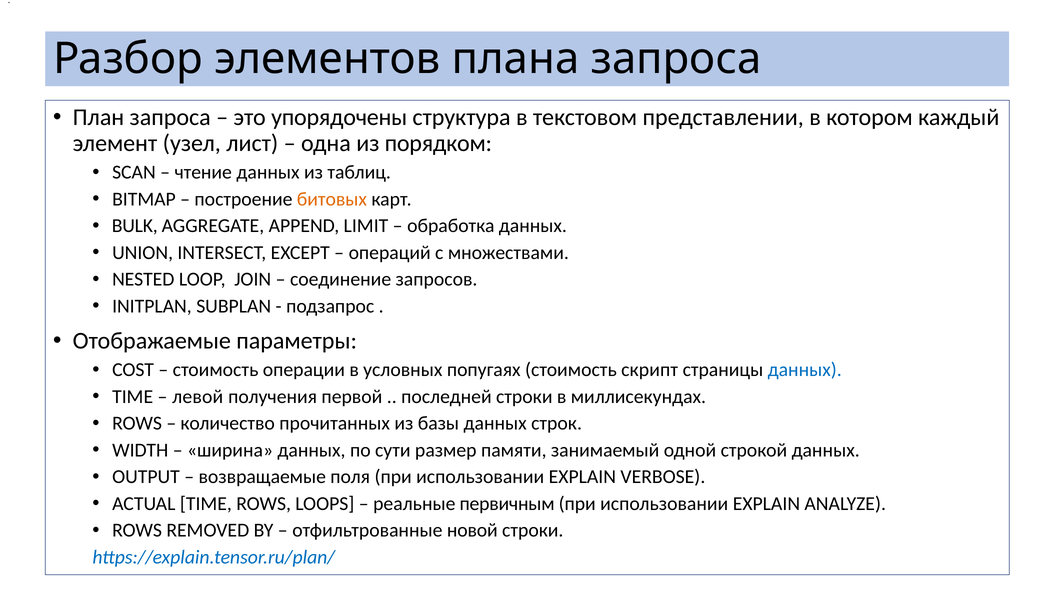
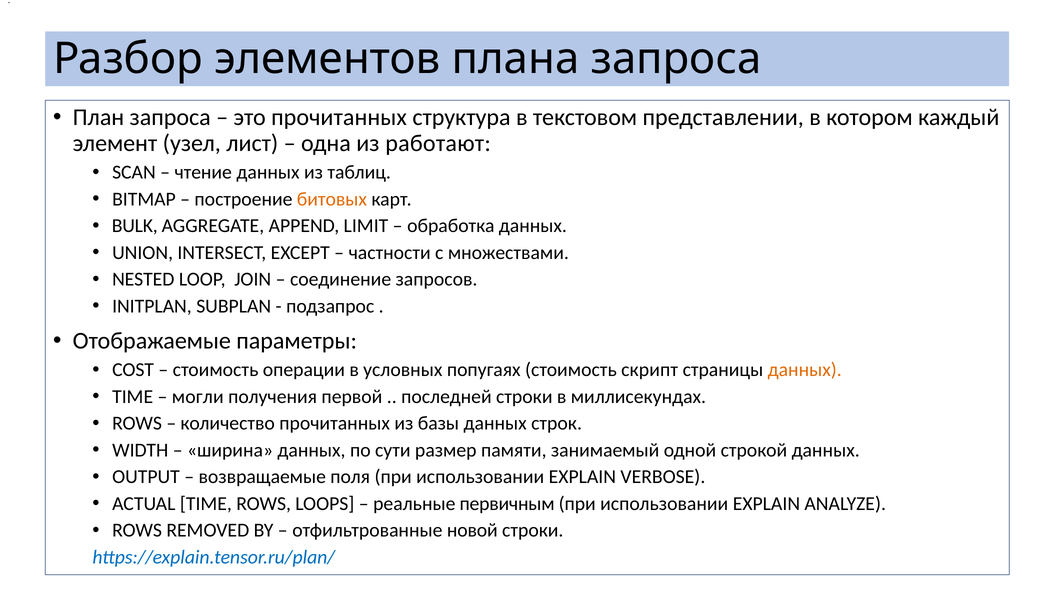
это упорядочены: упорядочены -> прочитанных (339, 117)
порядком: порядком -> работают (438, 143)
операций: операций -> частности (390, 253)
данных colour: blue -> orange (805, 370)
левой: левой -> могли (198, 397)
